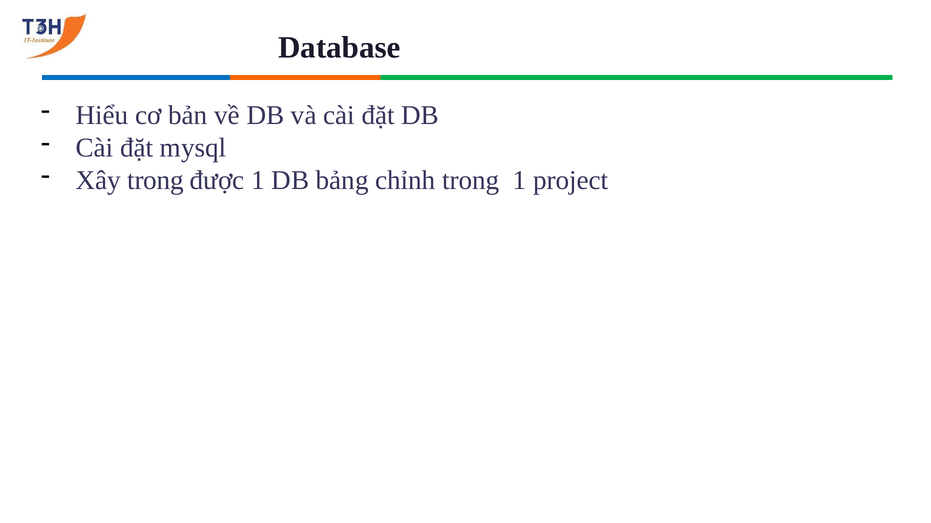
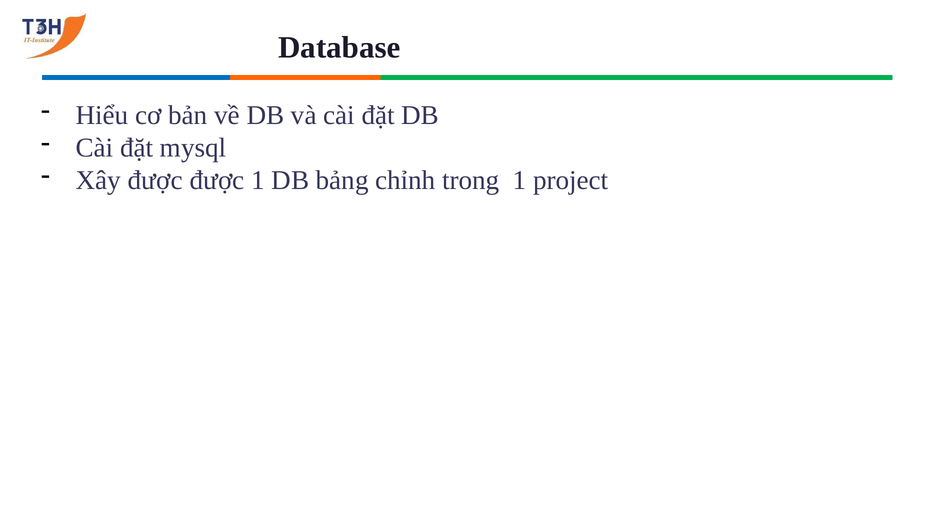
Xây trong: trong -> được (155, 181)
